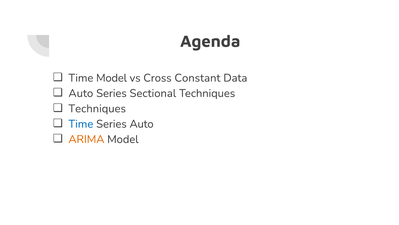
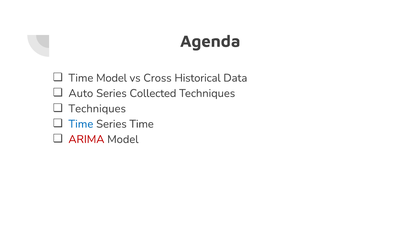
Constant: Constant -> Historical (198, 78)
Sectional: Sectional -> Collected (153, 93)
Series Auto: Auto -> Time (142, 124)
ARIMA colour: orange -> red (86, 139)
